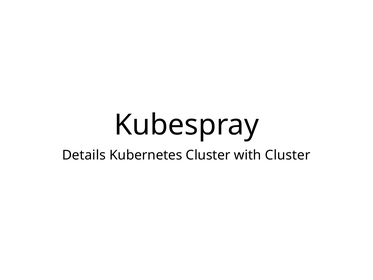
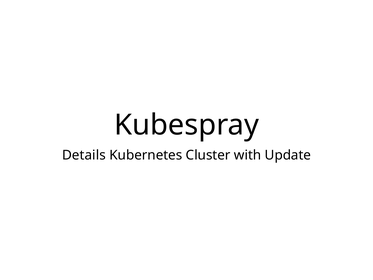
with Cluster: Cluster -> Update (288, 155)
